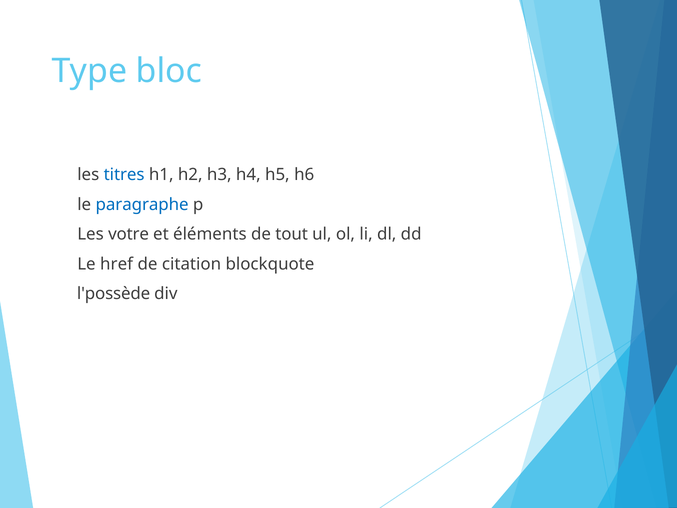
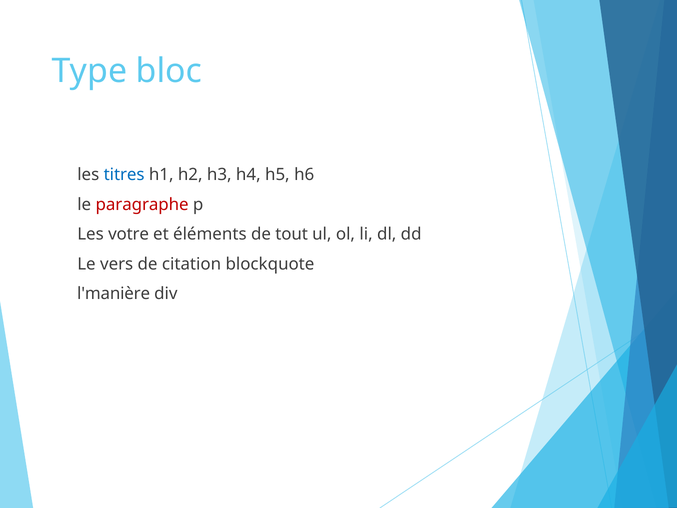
paragraphe colour: blue -> red (142, 204)
href: href -> vers (117, 264)
l'possède: l'possède -> l'manière (114, 294)
